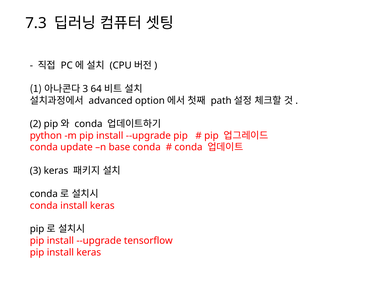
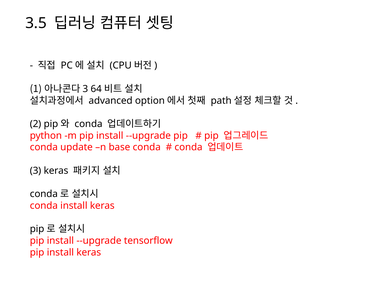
7.3: 7.3 -> 3.5 (36, 23)
